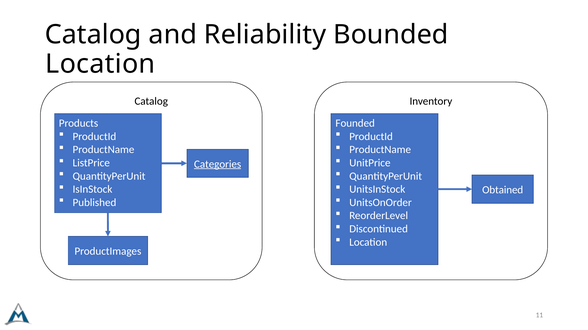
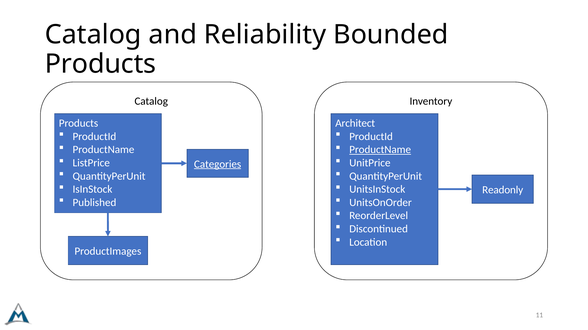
Location: Location -> Products (101, 64)
Founded: Founded -> Architect (355, 124)
ProductName underline: none -> present (380, 150)
Obtained: Obtained -> Readonly (503, 190)
